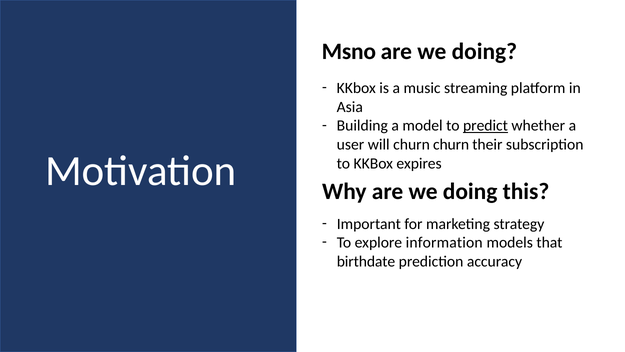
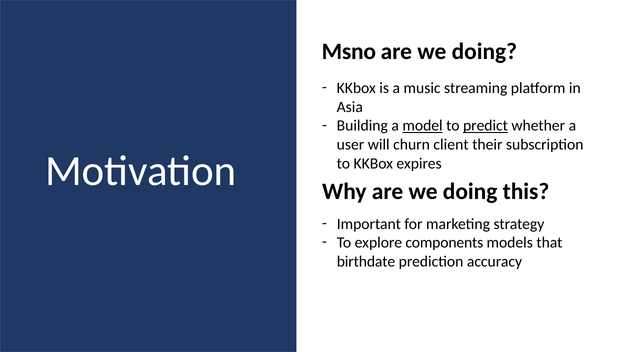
model underline: none -> present (423, 126)
churn churn: churn -> client (451, 144)
information: information -> components (444, 242)
